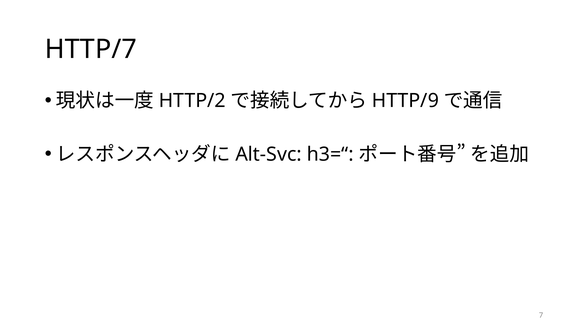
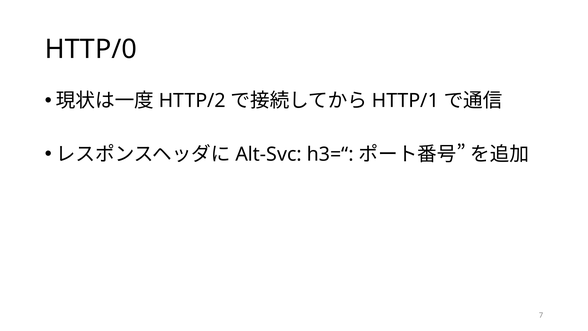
HTTP/7: HTTP/7 -> HTTP/0 (91, 49)
HTTP/9: HTTP/9 -> HTTP/1 (405, 101)
